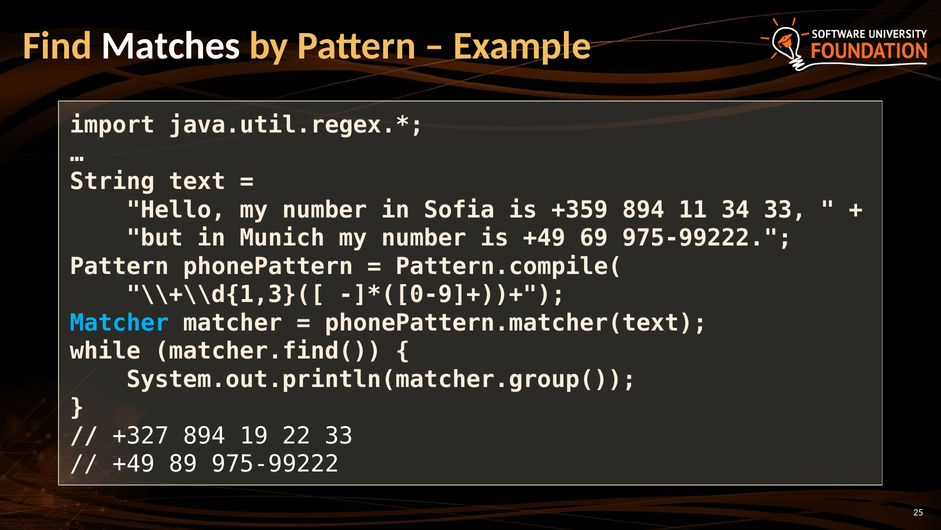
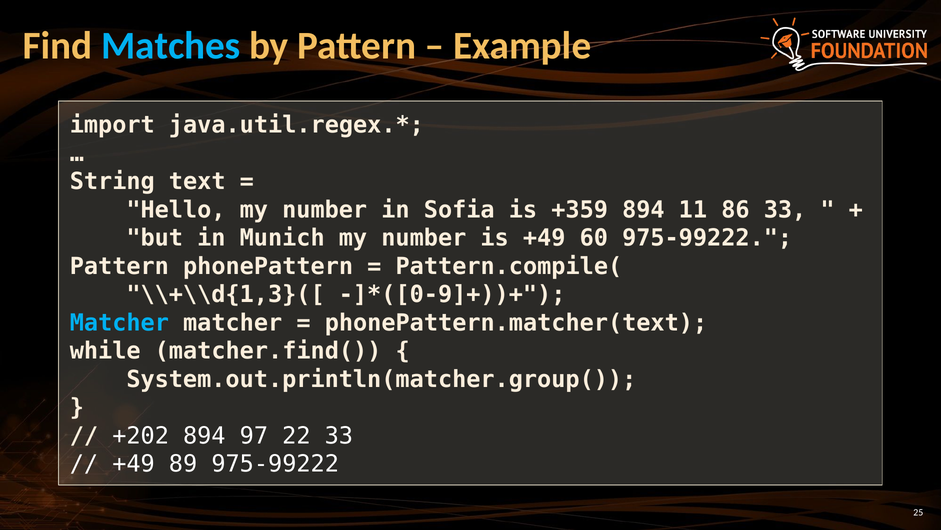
Matches colour: white -> light blue (171, 46)
34: 34 -> 86 (735, 210)
69: 69 -> 60 (594, 238)
+327: +327 -> +202 (141, 435)
19: 19 -> 97 (254, 435)
